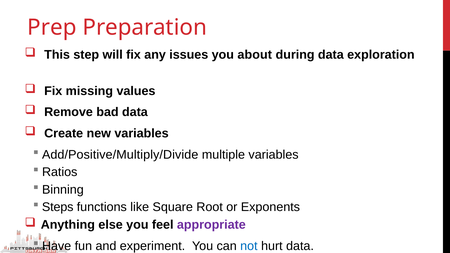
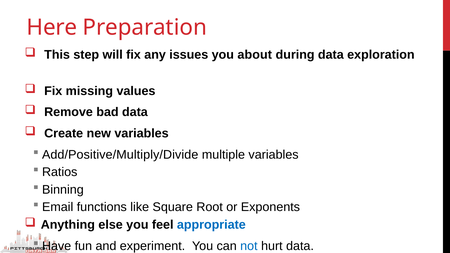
Prep: Prep -> Here (52, 27)
Steps: Steps -> Email (58, 207)
appropriate colour: purple -> blue (211, 225)
